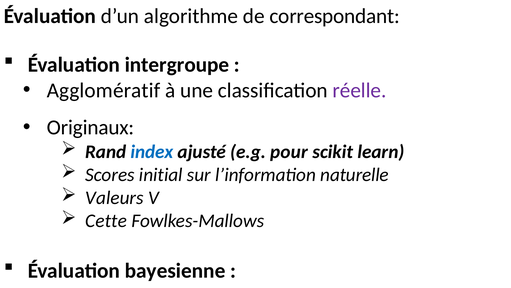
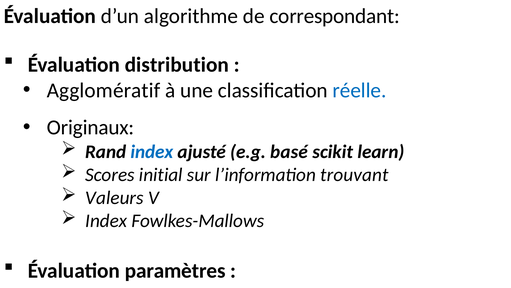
Évaluation intergroupe: intergroupe -> distribution (177, 65)
réelle colour: purple -> blue (360, 90)
pour: pour -> basé (289, 151)
naturelle: naturelle -> trouvant (354, 174)
Cette: Cette -> Index (106, 220)
bayesienne: bayesienne -> paramètres (175, 270)
